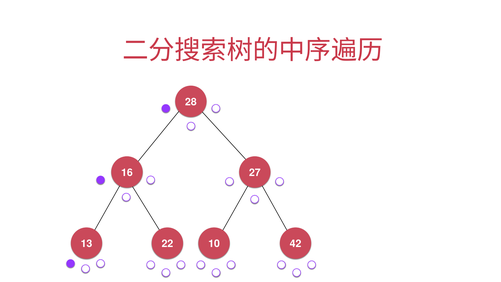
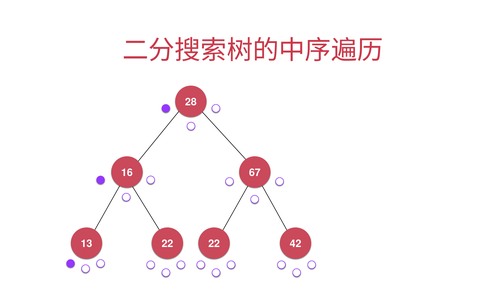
27: 27 -> 67 (255, 173)
22 10: 10 -> 22 (214, 244)
